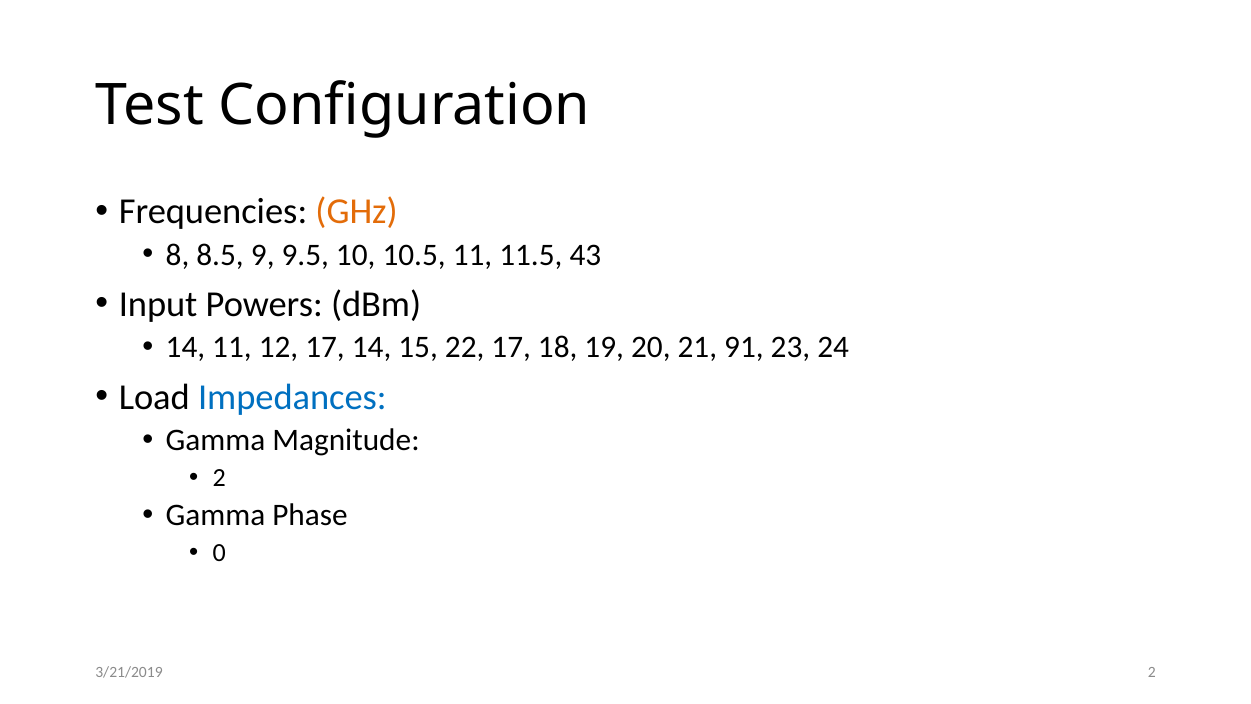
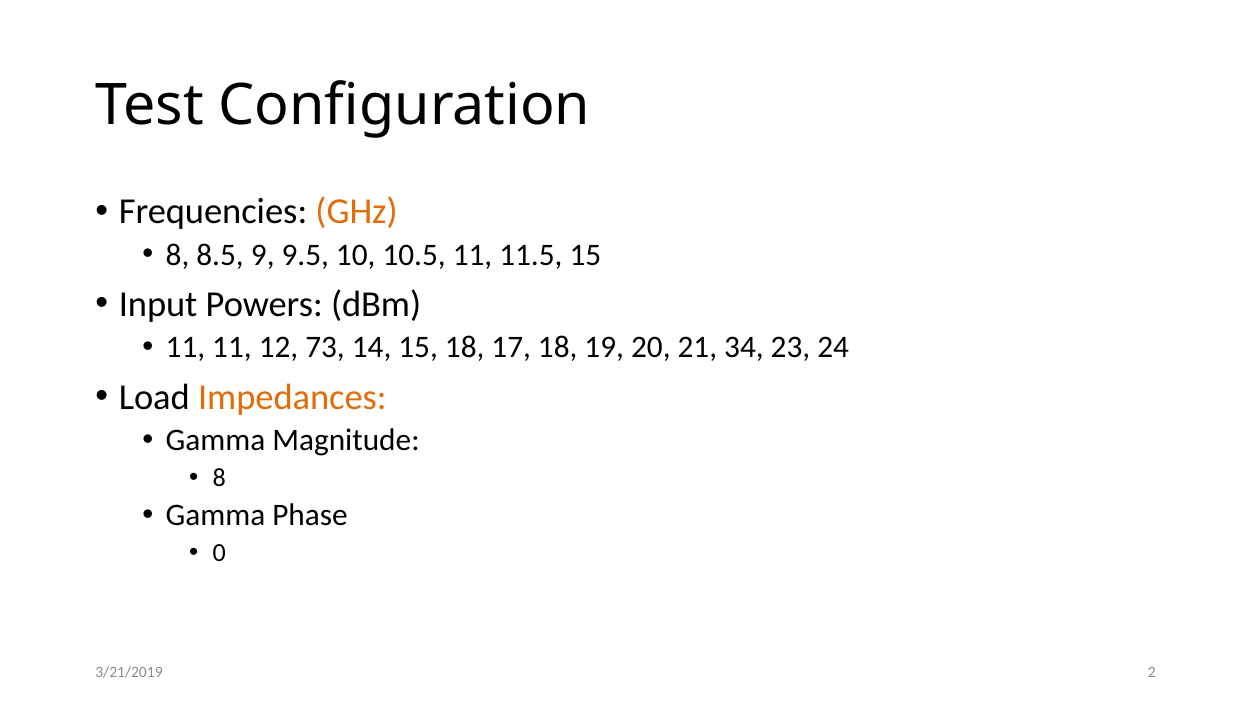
11.5 43: 43 -> 15 (585, 255)
14: 14 -> 11 (185, 347)
12 17: 17 -> 73 (325, 347)
15 22: 22 -> 18 (465, 347)
91: 91 -> 34 (744, 347)
Impedances colour: blue -> orange (292, 397)
2: 2 -> 8 (219, 478)
